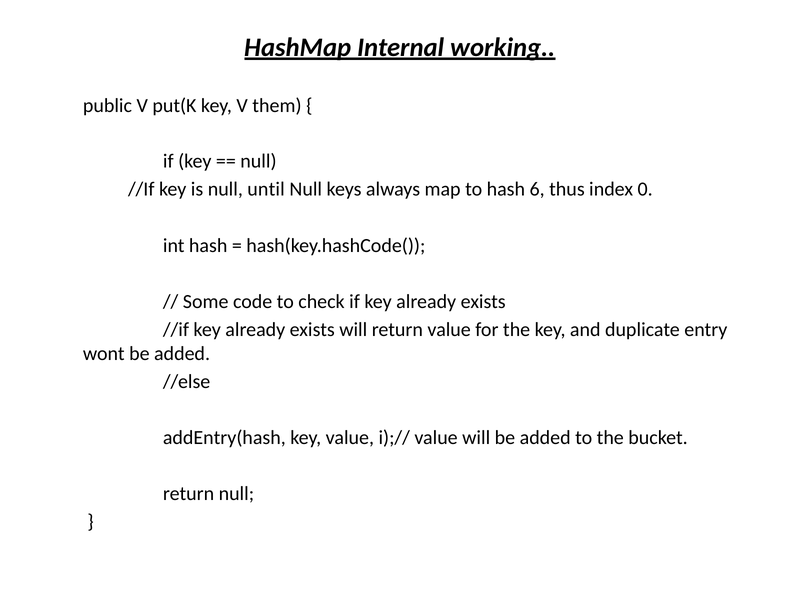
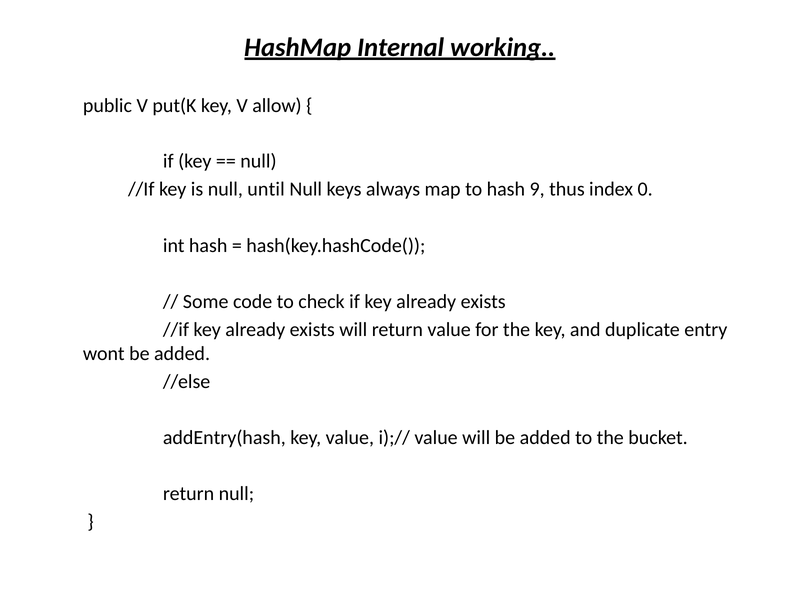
them: them -> allow (277, 105)
6: 6 -> 9 (537, 189)
